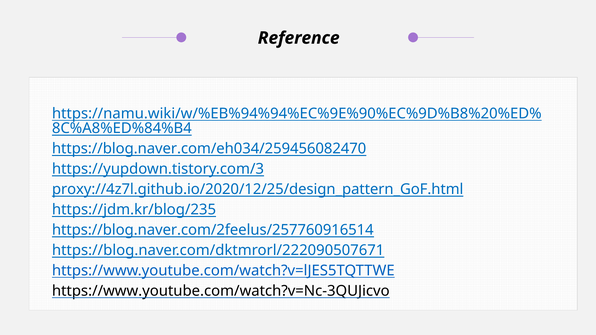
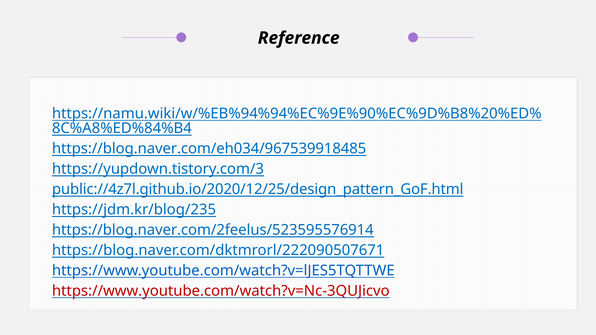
https://blog.naver.com/eh034/259456082470: https://blog.naver.com/eh034/259456082470 -> https://blog.naver.com/eh034/967539918485 (209, 149)
proxy://4z7l.github.io/2020/12/25/design_pattern_GoF.html: proxy://4z7l.github.io/2020/12/25/design_pattern_GoF.html -> public://4z7l.github.io/2020/12/25/design_pattern_GoF.html (258, 190)
https://blog.naver.com/2feelus/257760916514: https://blog.naver.com/2feelus/257760916514 -> https://blog.naver.com/2feelus/523595576914 (213, 230)
https://www.youtube.com/watch?v=Nc-3QUJicvo colour: black -> red (221, 291)
